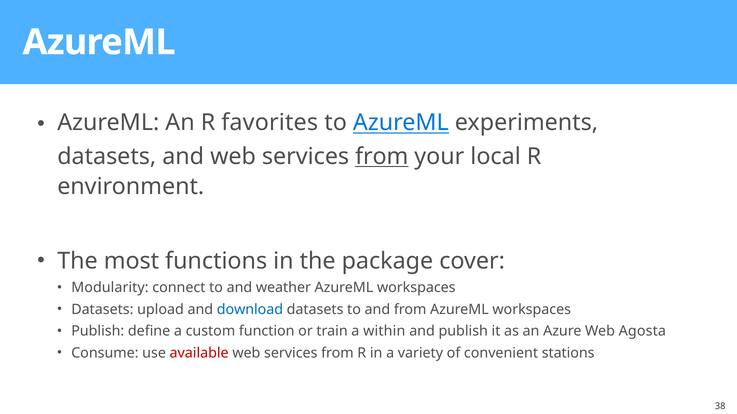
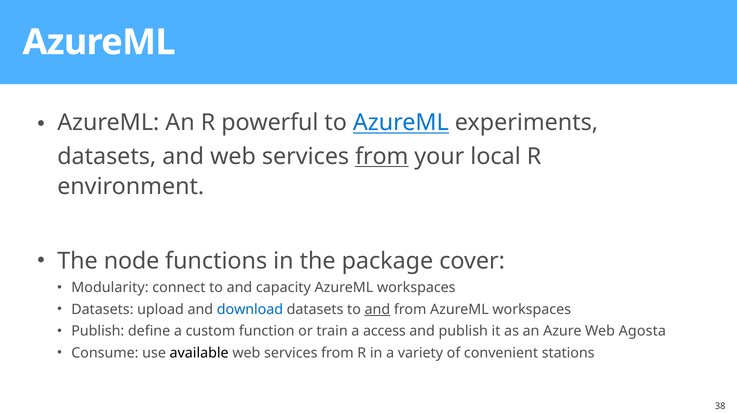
favorites: favorites -> powerful (270, 123)
most: most -> node (132, 262)
weather: weather -> capacity (283, 288)
and underline: none -> present (377, 310)
within: within -> access (384, 332)
available colour: red -> black (199, 353)
